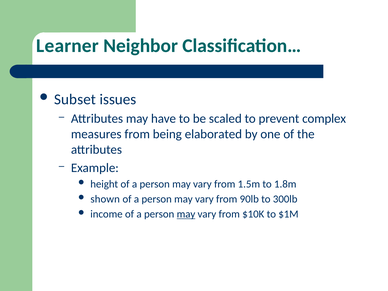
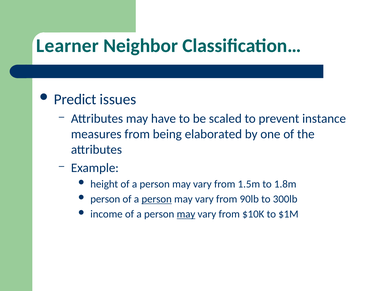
Subset: Subset -> Predict (75, 99)
complex: complex -> instance (324, 119)
shown: shown -> person (105, 199)
person underline: none -> present (157, 199)
